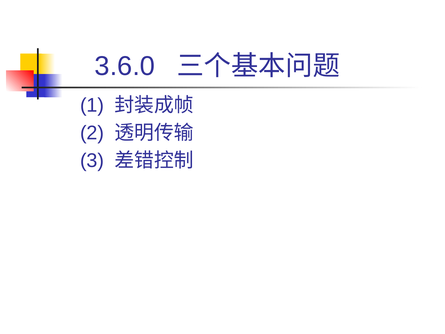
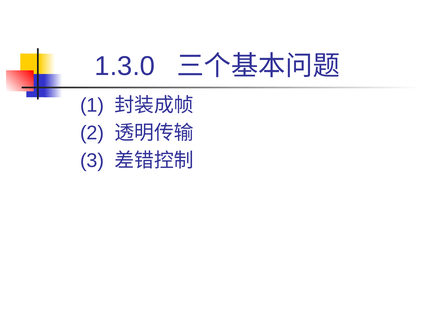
3.6.0: 3.6.0 -> 1.3.0 (125, 66)
